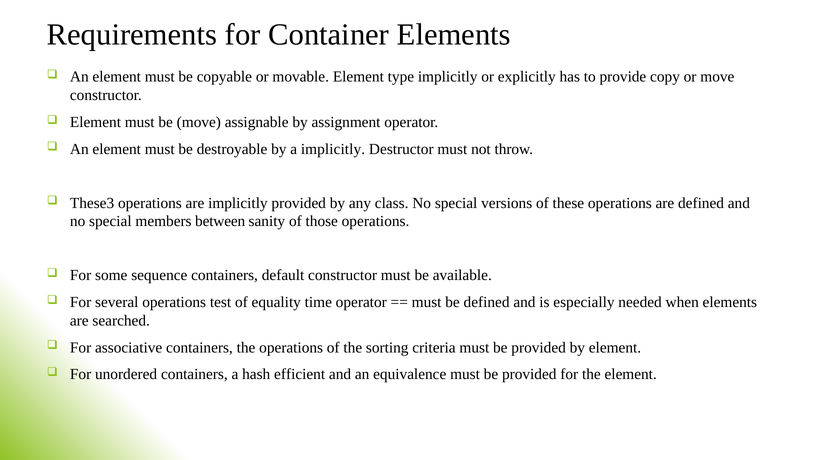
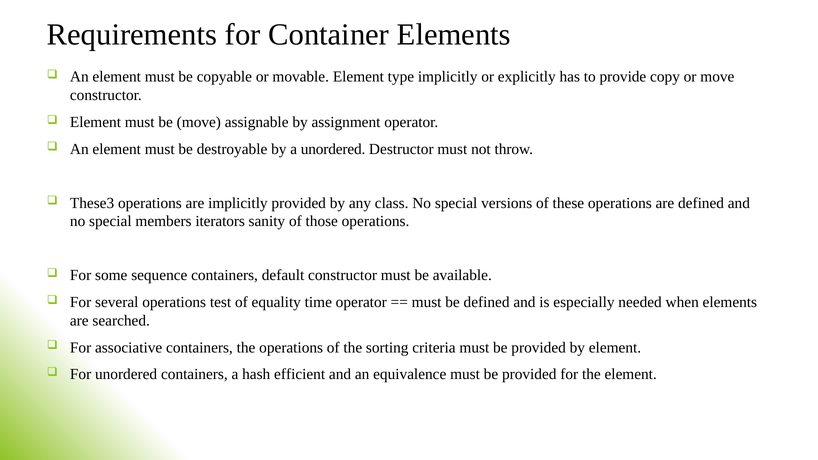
a implicitly: implicitly -> unordered (333, 149)
between: between -> iterators (220, 221)
